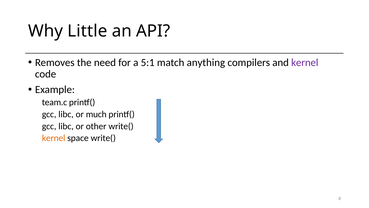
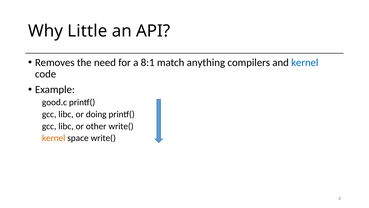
5:1: 5:1 -> 8:1 (148, 62)
kernel colour: purple -> blue (305, 62)
team.c: team.c -> good.c (54, 102)
much: much -> doing (96, 114)
